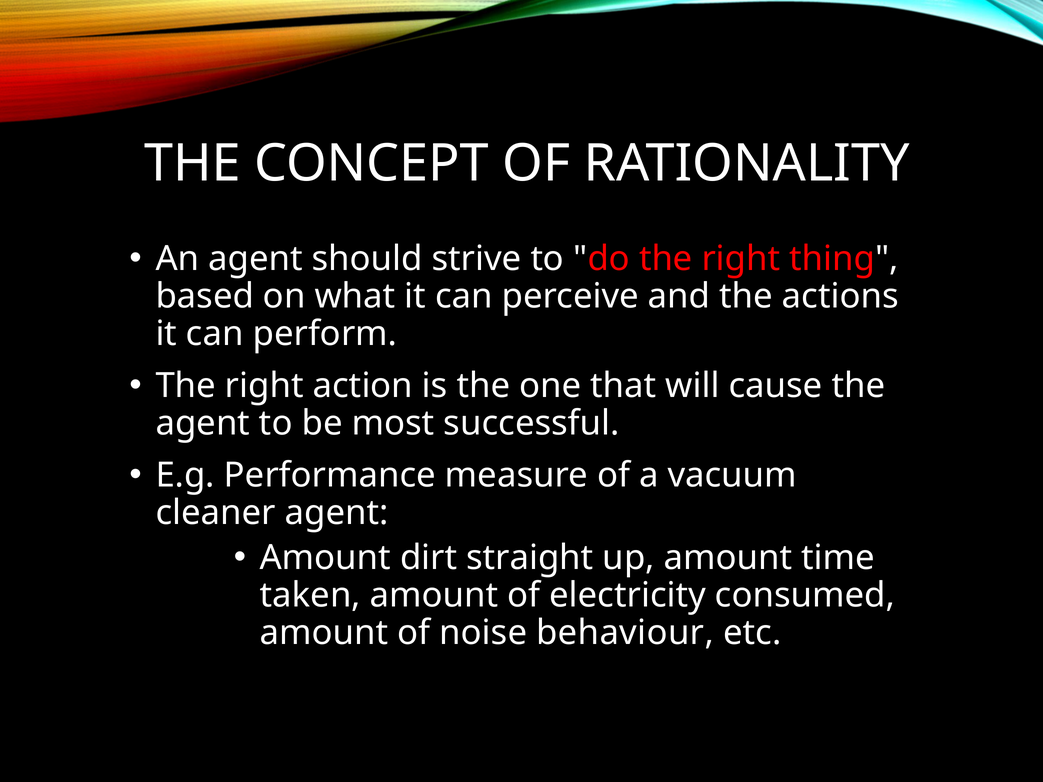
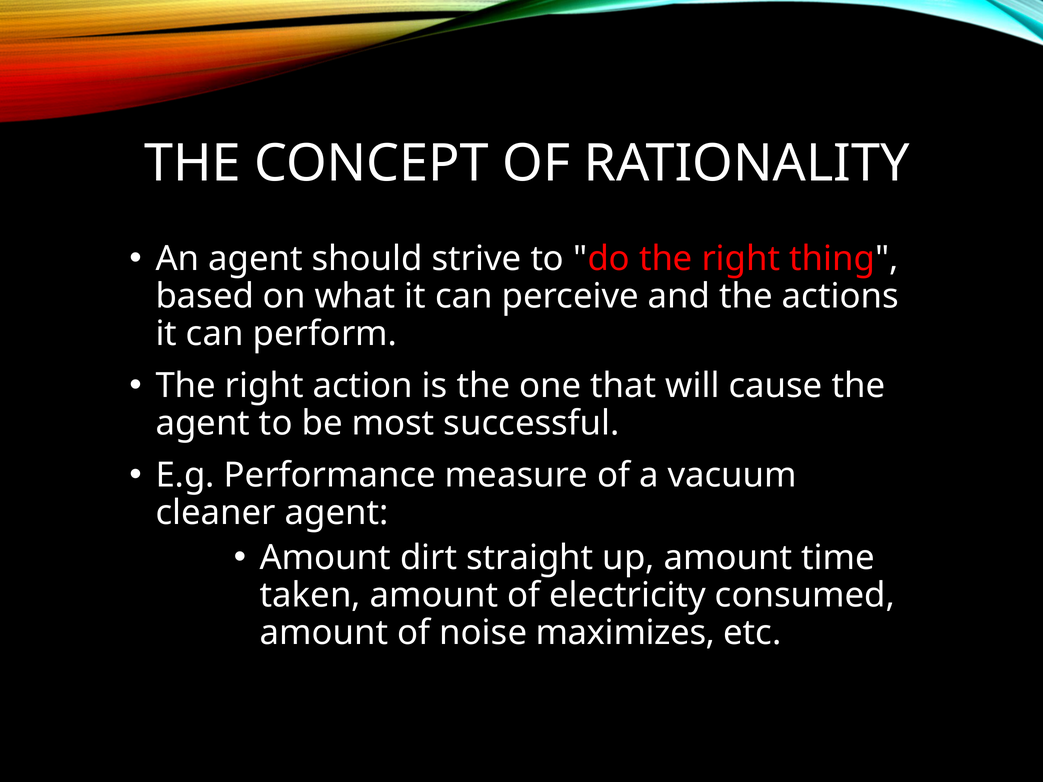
behaviour: behaviour -> maximizes (625, 633)
